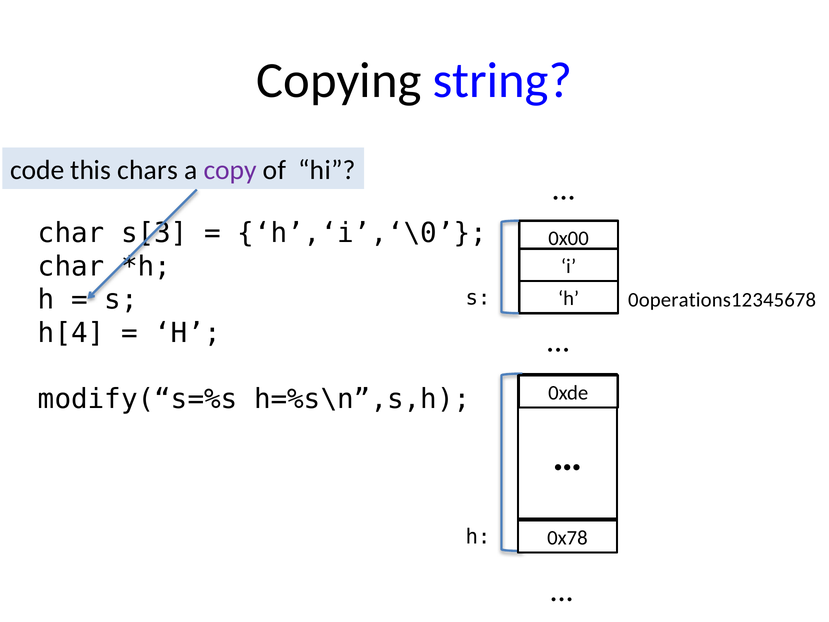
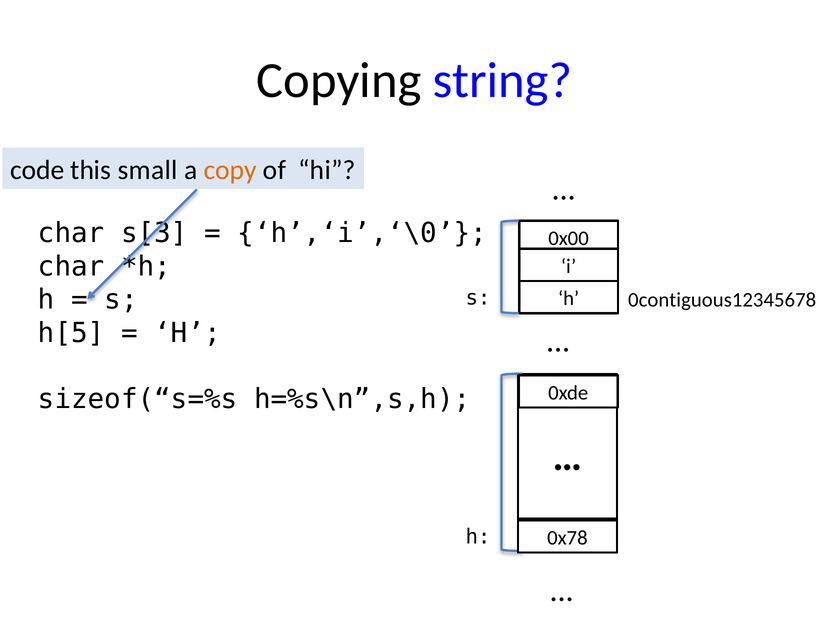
chars: chars -> small (148, 170)
copy colour: purple -> orange (230, 170)
0operations12345678: 0operations12345678 -> 0contiguous12345678 (722, 300)
h[4: h[4 -> h[5 (71, 333)
modify(“s=%s: modify(“s=%s -> sizeof(“s=%s (138, 399)
